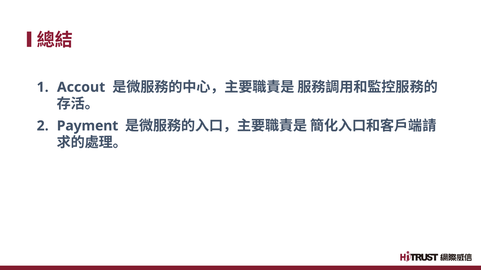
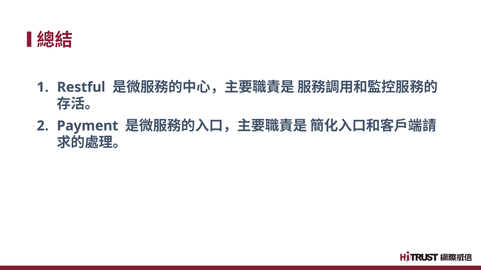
Accout: Accout -> Restful (81, 87)
